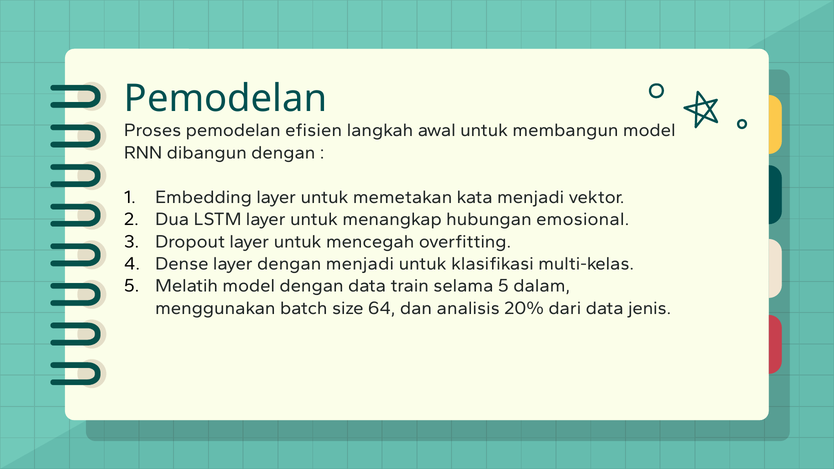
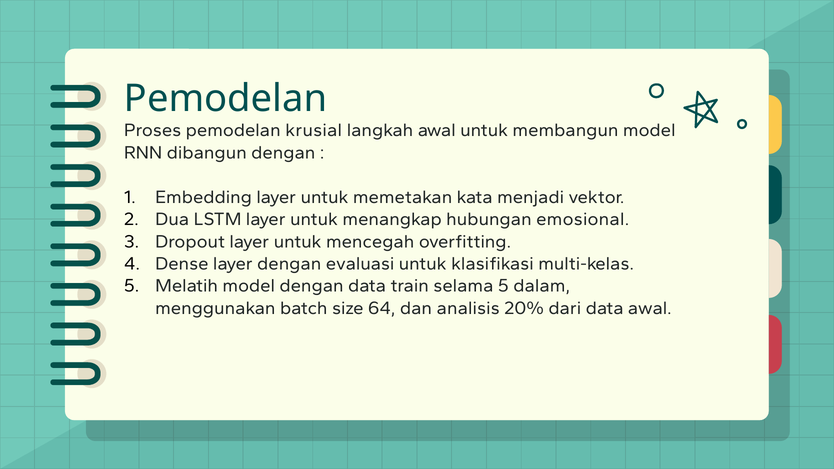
efisien: efisien -> krusial (314, 130)
dengan menjadi: menjadi -> evaluasi (360, 264)
data jenis: jenis -> awal (650, 308)
